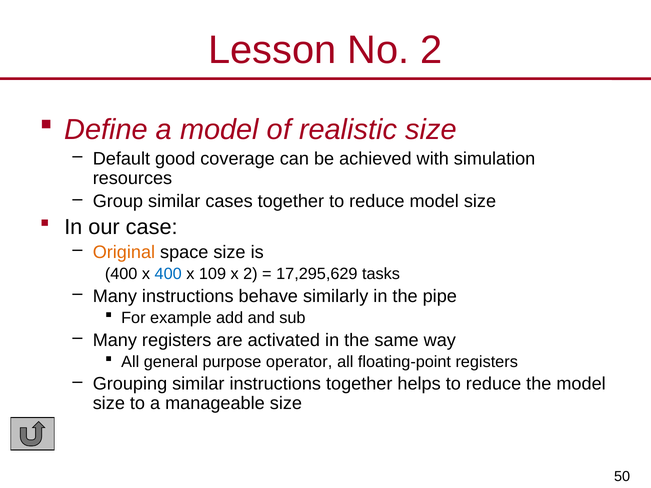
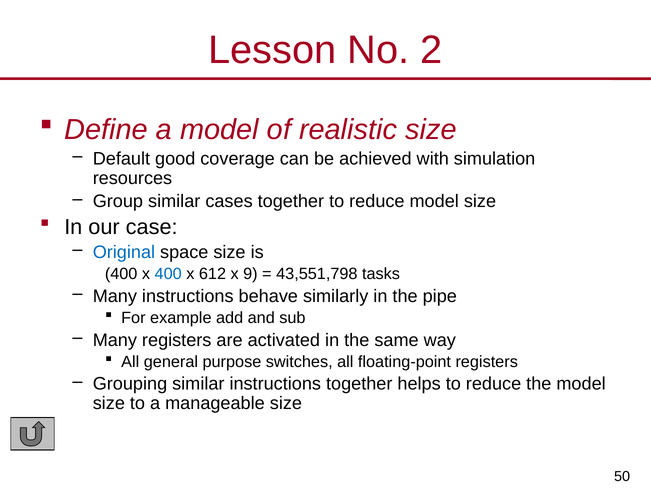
Original colour: orange -> blue (124, 252)
109: 109 -> 612 (212, 274)
x 2: 2 -> 9 (250, 274)
17,295,629: 17,295,629 -> 43,551,798 (317, 274)
operator: operator -> switches (299, 362)
